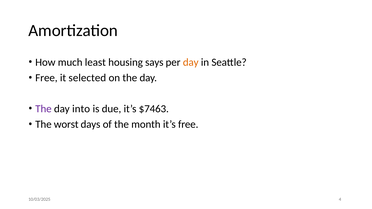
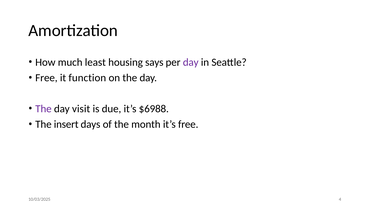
day colour: orange -> purple (191, 62)
selected: selected -> function (87, 78)
into: into -> visit (81, 109)
$7463: $7463 -> $6988 (154, 109)
worst: worst -> insert (66, 125)
